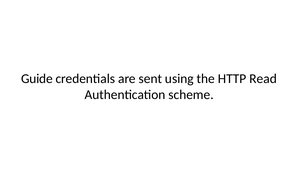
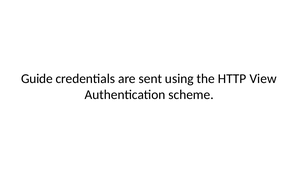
Read: Read -> View (263, 78)
